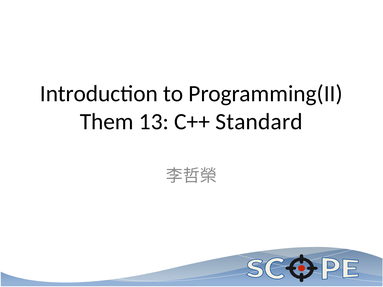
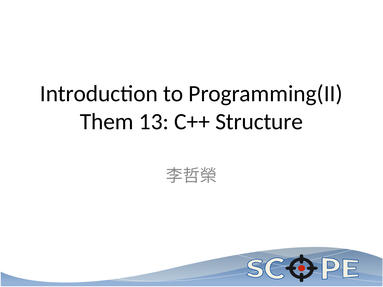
Standard: Standard -> Structure (259, 122)
